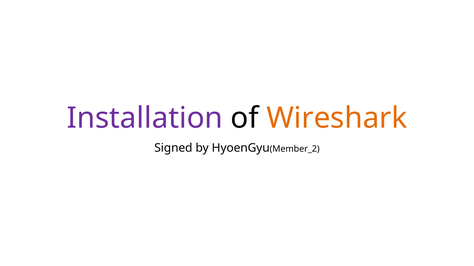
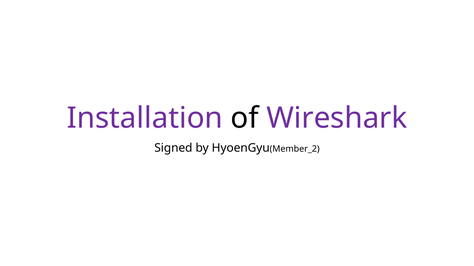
Wireshark colour: orange -> purple (337, 118)
